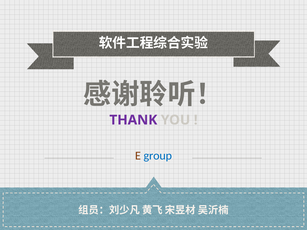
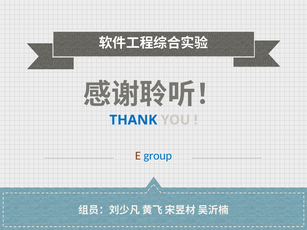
THANK colour: purple -> blue (133, 120)
